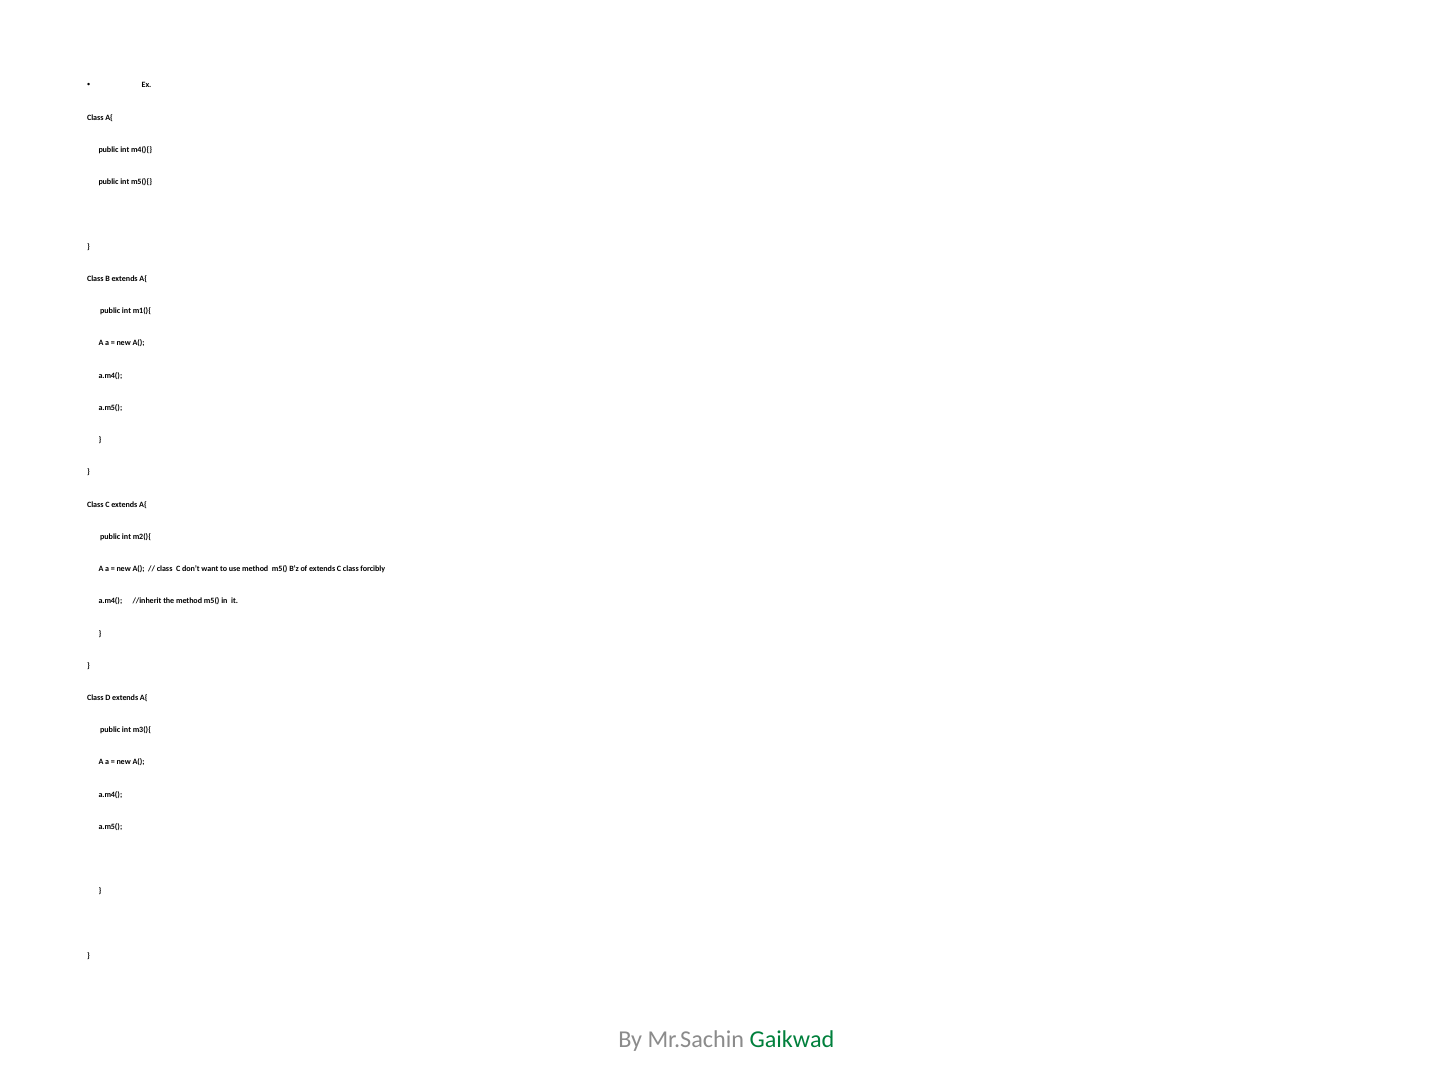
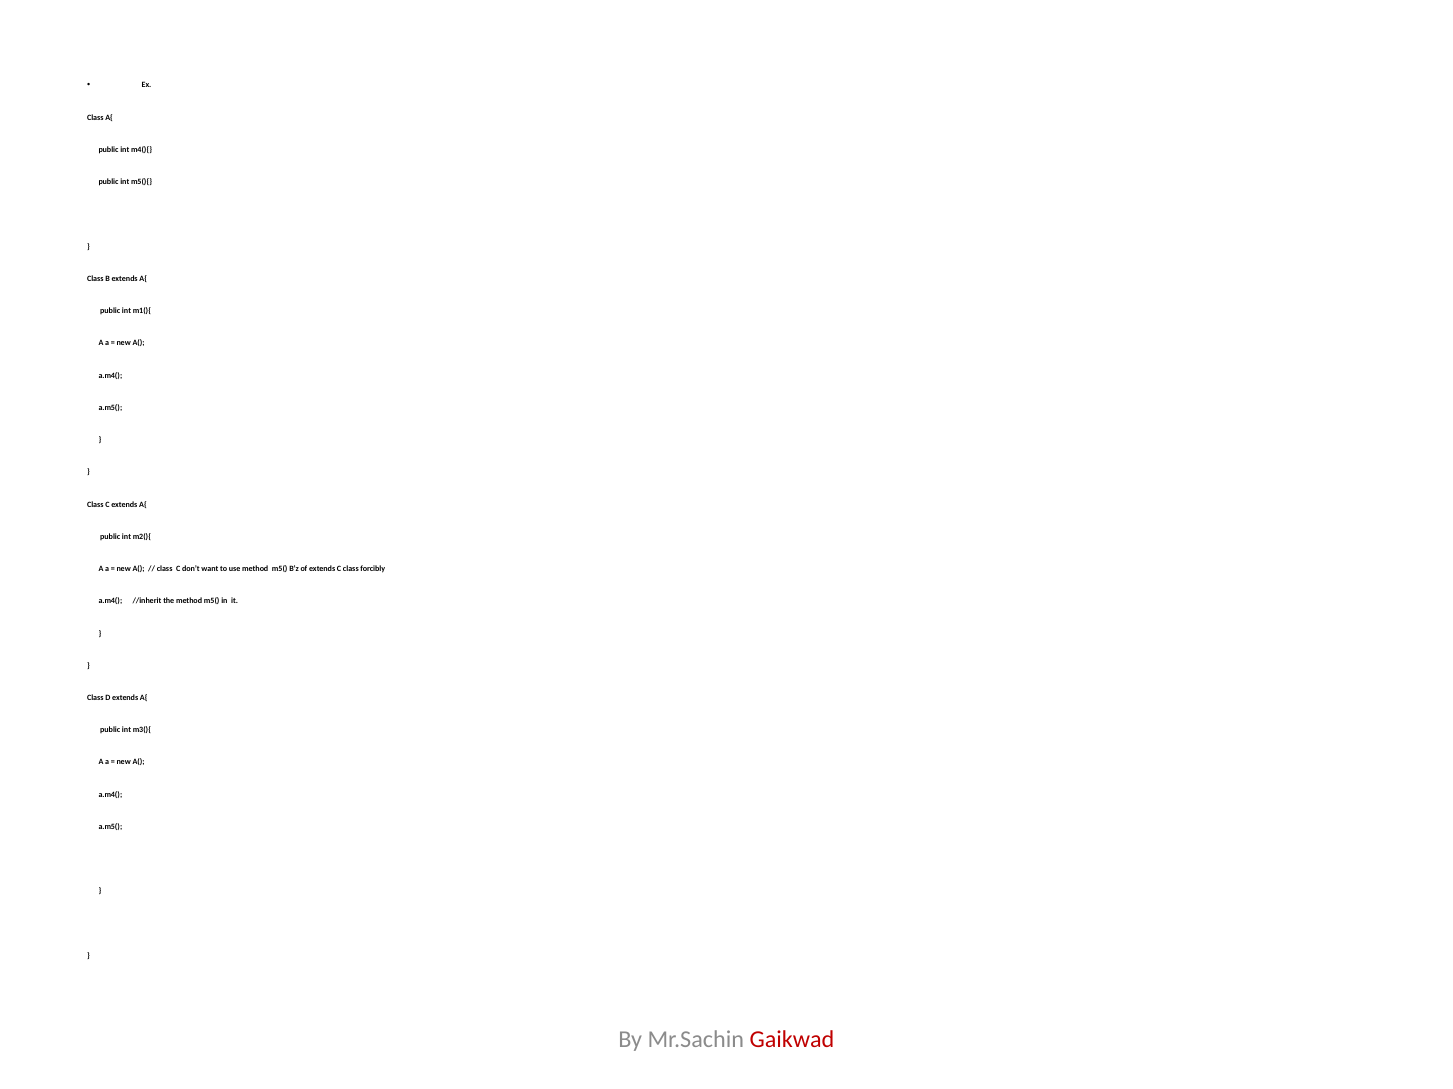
Gaikwad colour: green -> red (792, 1040)
